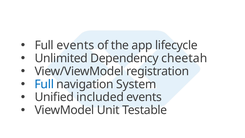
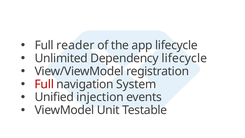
Full events: events -> reader (75, 45)
Dependency cheetah: cheetah -> lifecycle (184, 58)
Full colour: blue -> red (44, 84)
included: included -> injection (100, 97)
